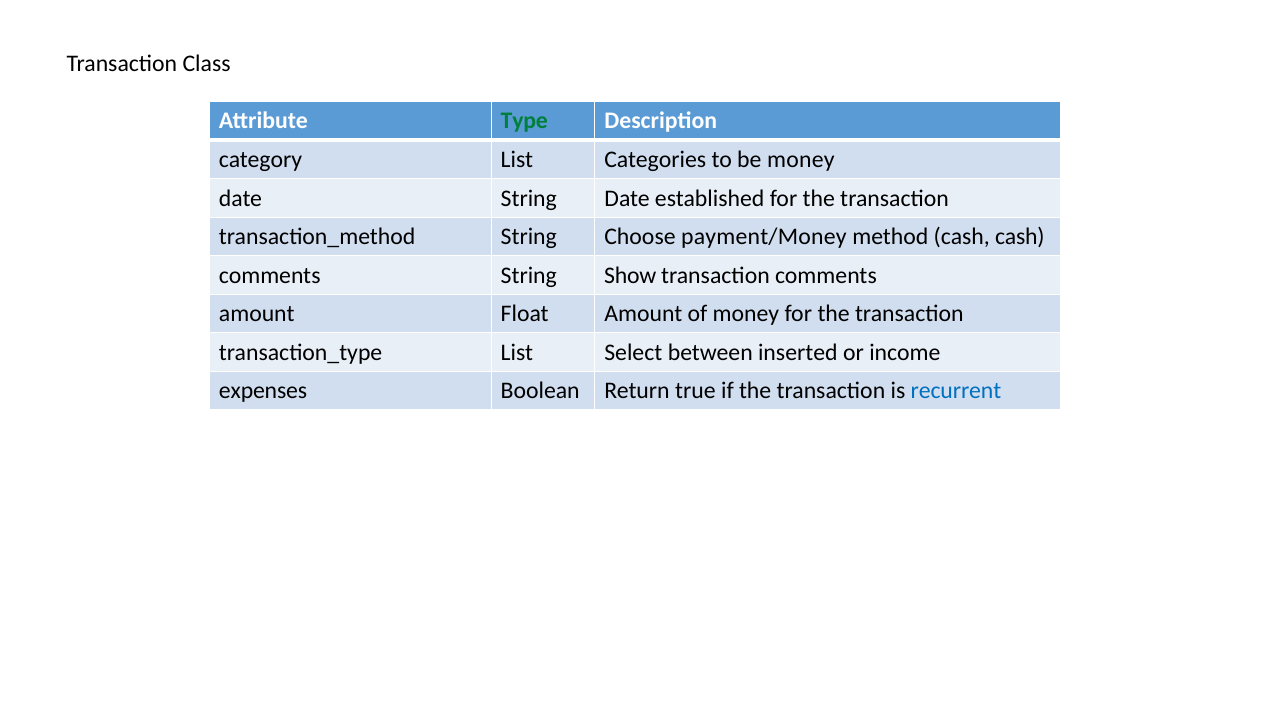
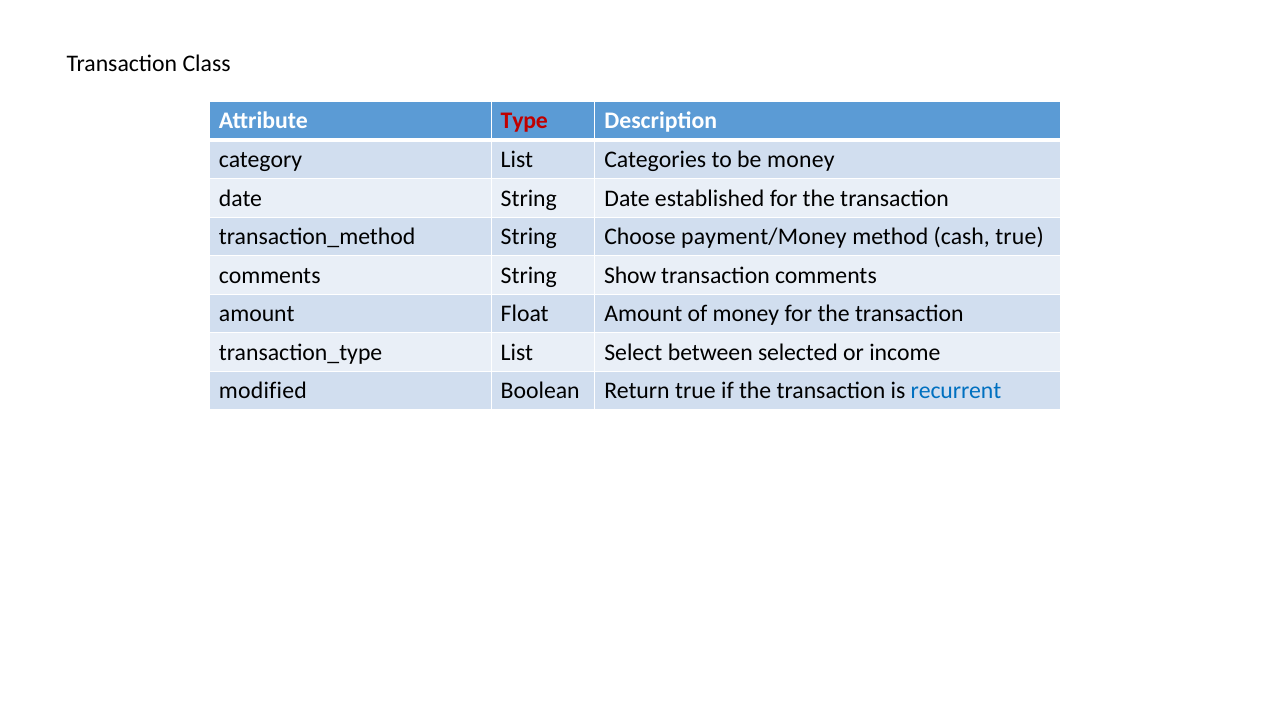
Type colour: green -> red (524, 121)
cash cash: cash -> true (1020, 237)
inserted: inserted -> selected (798, 353)
expenses: expenses -> modified (263, 391)
